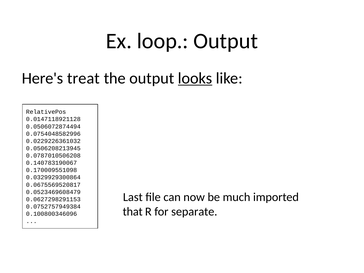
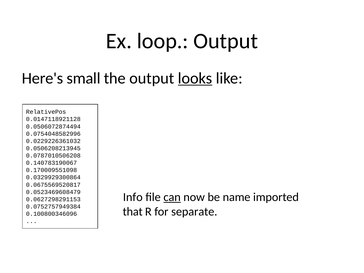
treat: treat -> small (84, 78)
Last: Last -> Info (133, 197)
can underline: none -> present (172, 197)
much: much -> name (237, 197)
